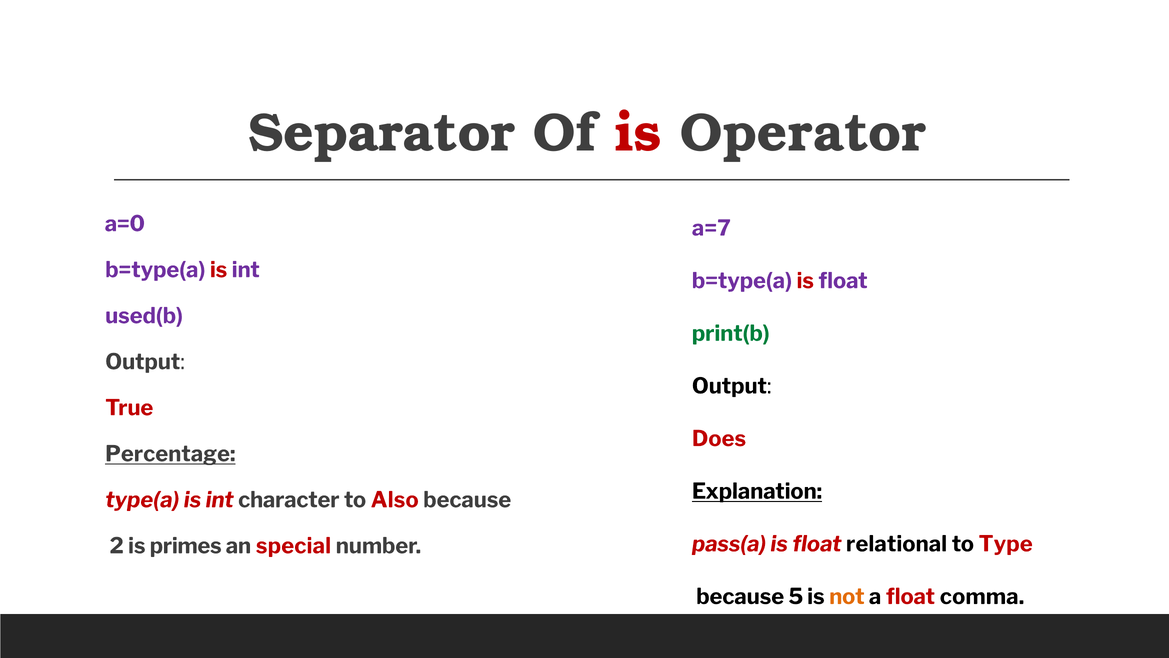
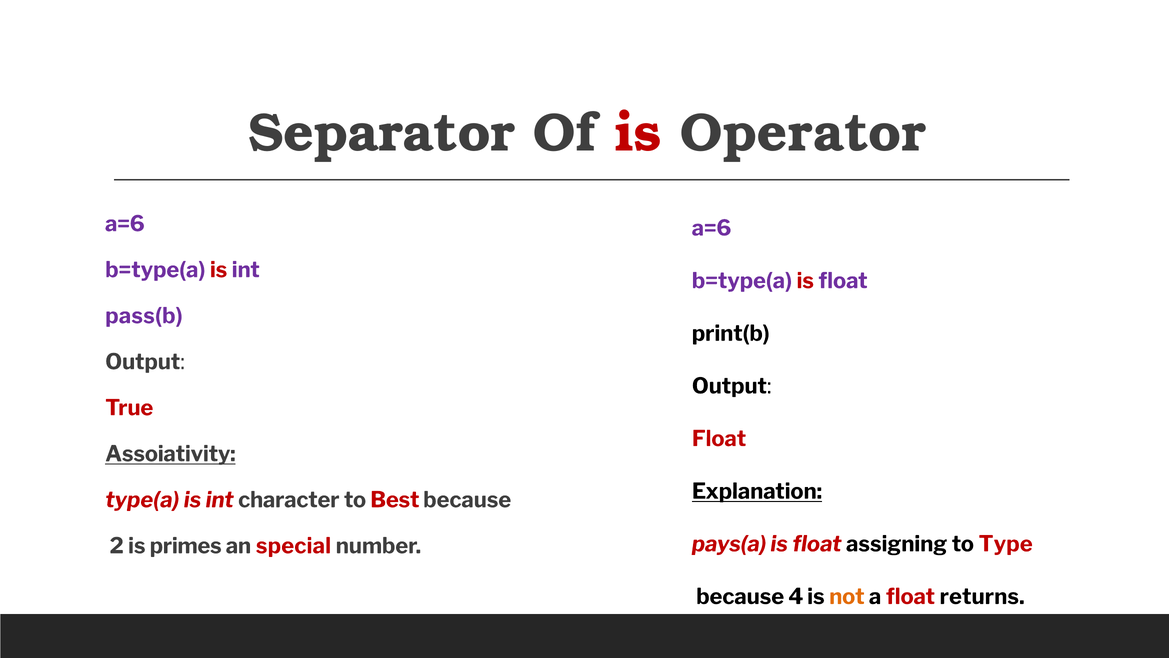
a=0: a=0 -> a=6 (125, 224)
a=7: a=7 -> a=6 (712, 228)
used(b: used(b -> pass(b (144, 316)
print(b colour: green -> black (731, 333)
Does: Does -> Float (719, 439)
Percentage: Percentage -> Assoiativity (170, 454)
Also: Also -> Best (395, 500)
pass(a: pass(a -> pays(a (729, 544)
relational: relational -> assigning (897, 544)
5: 5 -> 4 (796, 596)
comma: comma -> returns (982, 596)
